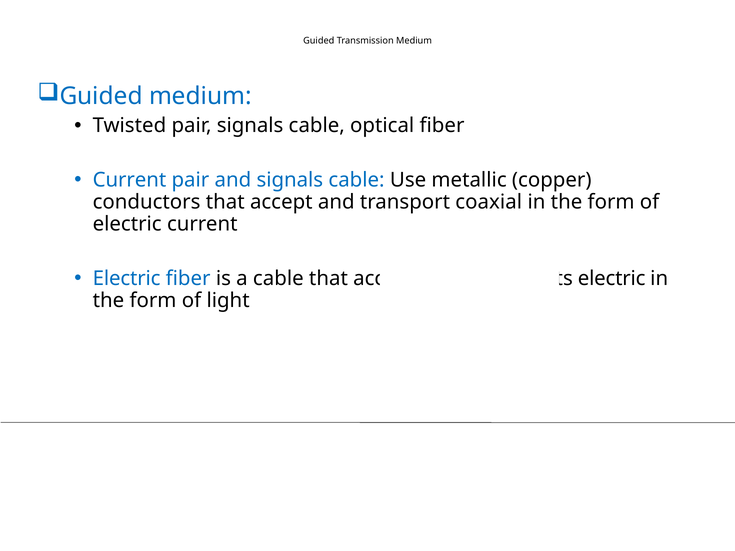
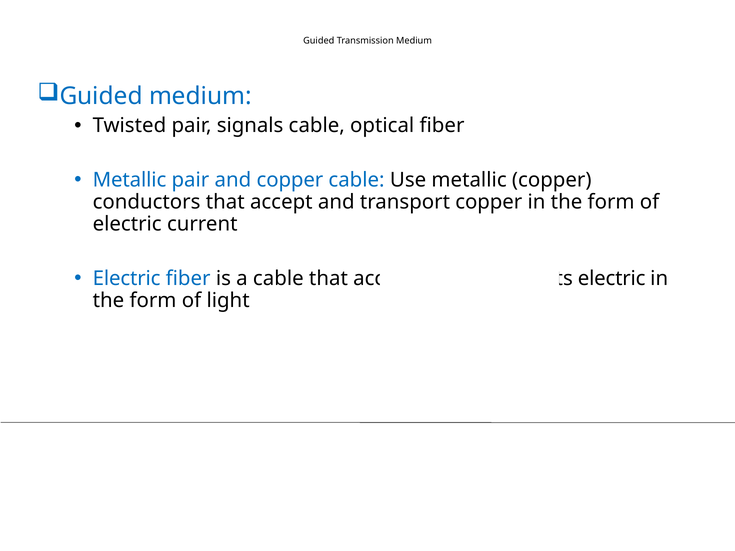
Current: Current -> Metallic (129, 180)
and signals: signals -> copper (290, 180)
transport coaxial: coaxial -> copper (489, 202)
